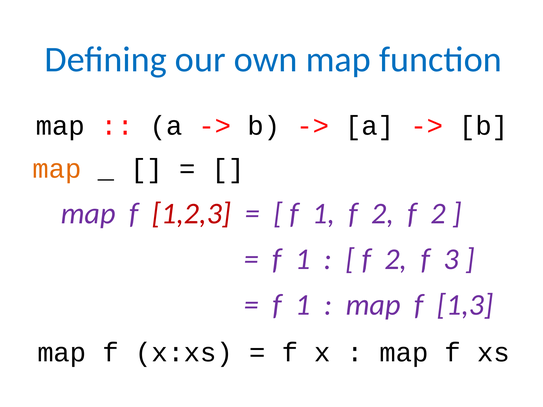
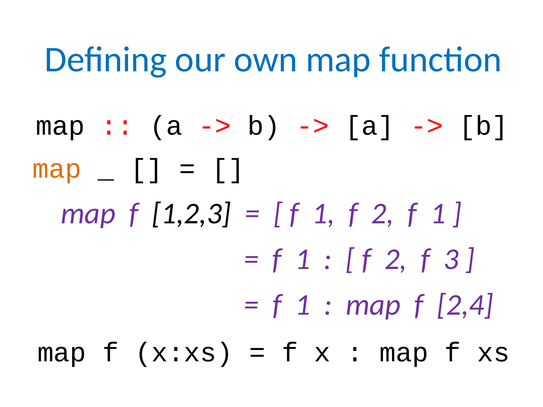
1,2,3 colour: red -> black (192, 214)
2 f 2: 2 -> 1 (438, 214)
1,3: 1,3 -> 2,4 (465, 305)
